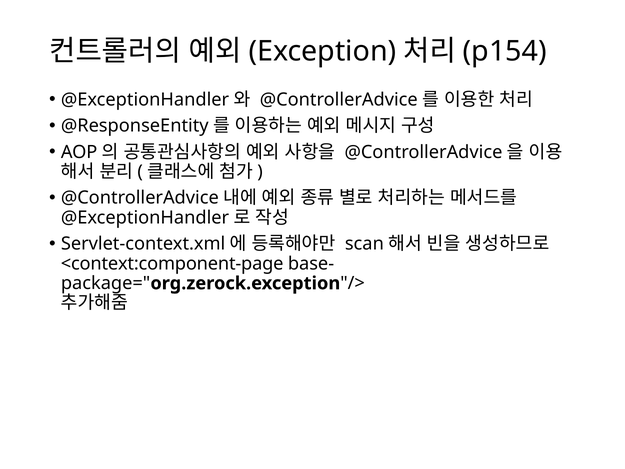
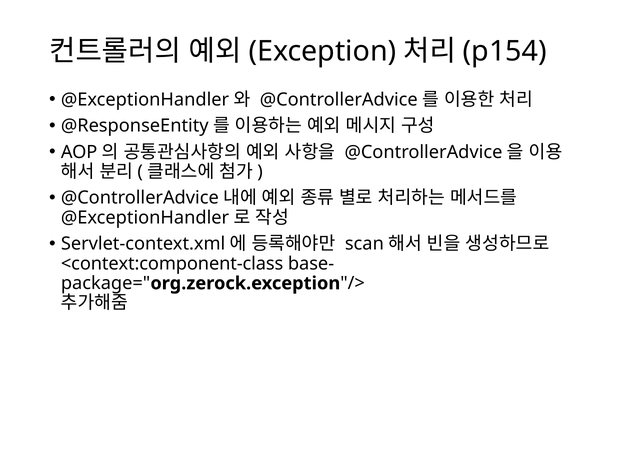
<context:component-page: <context:component-page -> <context:component-class (172, 263)
